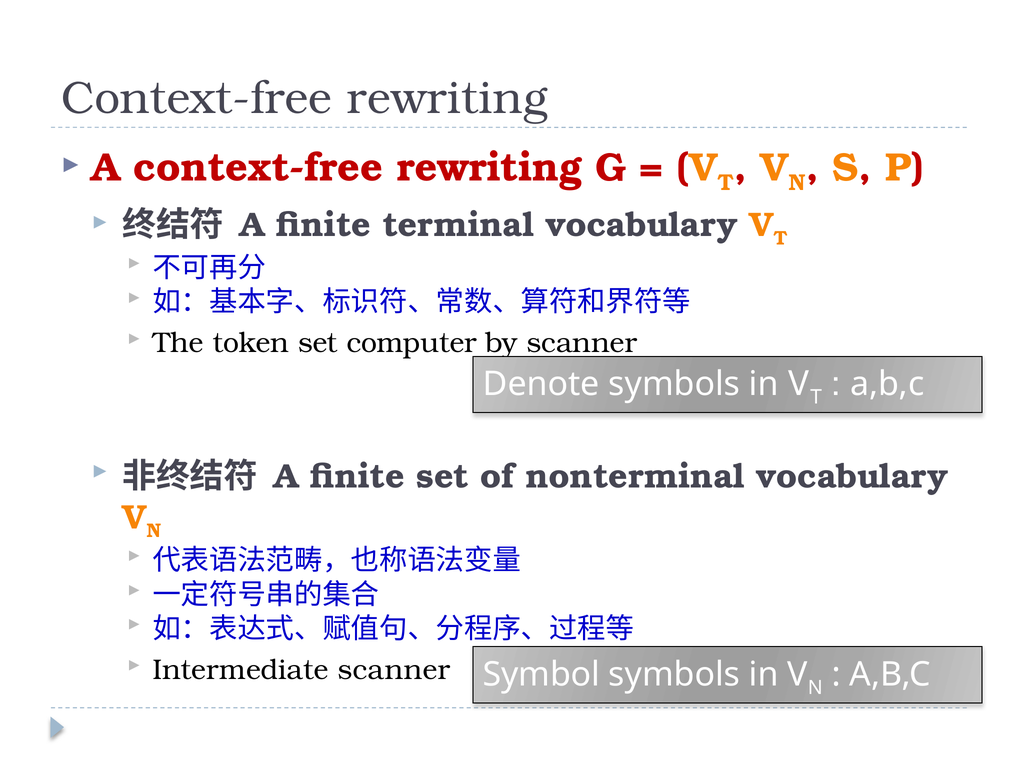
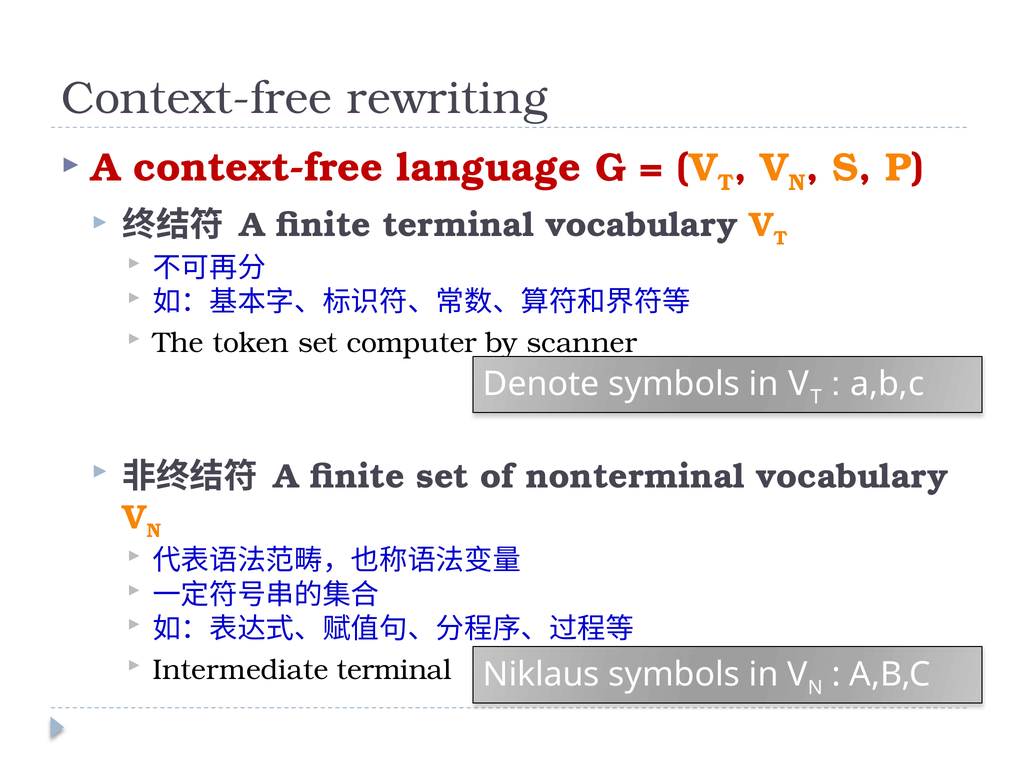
A context-free rewriting: rewriting -> language (489, 167)
Intermediate scanner: scanner -> terminal (394, 669)
Symbol: Symbol -> Niklaus (541, 674)
